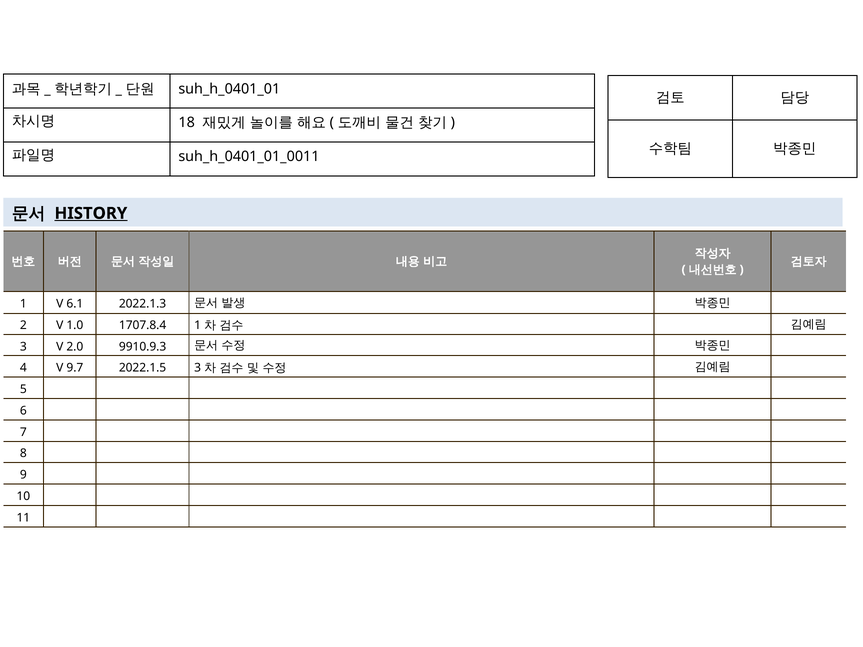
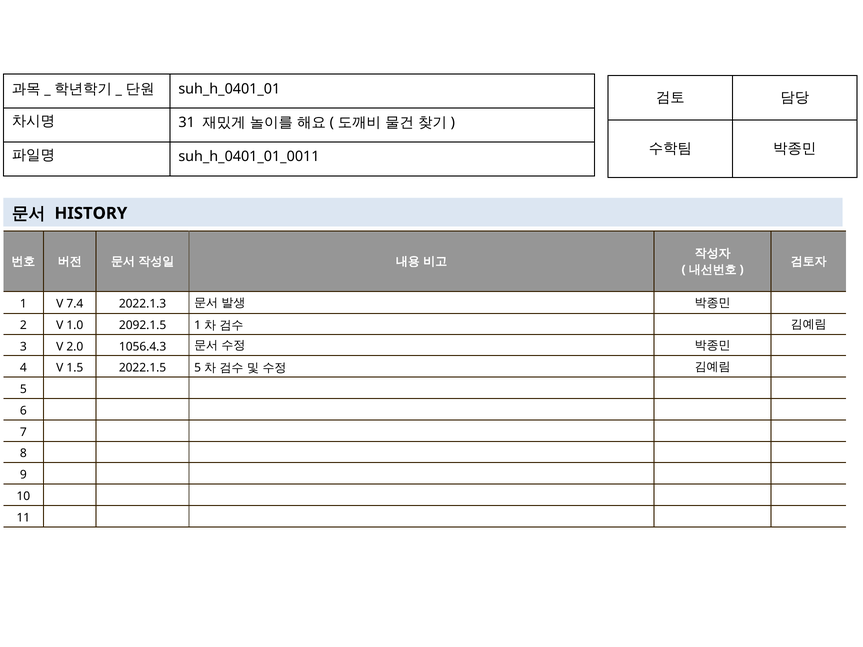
18: 18 -> 31 (187, 123)
HISTORY underline: present -> none (91, 213)
6.1: 6.1 -> 7.4 (75, 304)
1707.8.4: 1707.8.4 -> 2092.1.5 (143, 326)
9910.9.3: 9910.9.3 -> 1056.4.3 (143, 347)
9.7: 9.7 -> 1.5 (75, 368)
2022.1.5 3: 3 -> 5 (198, 368)
